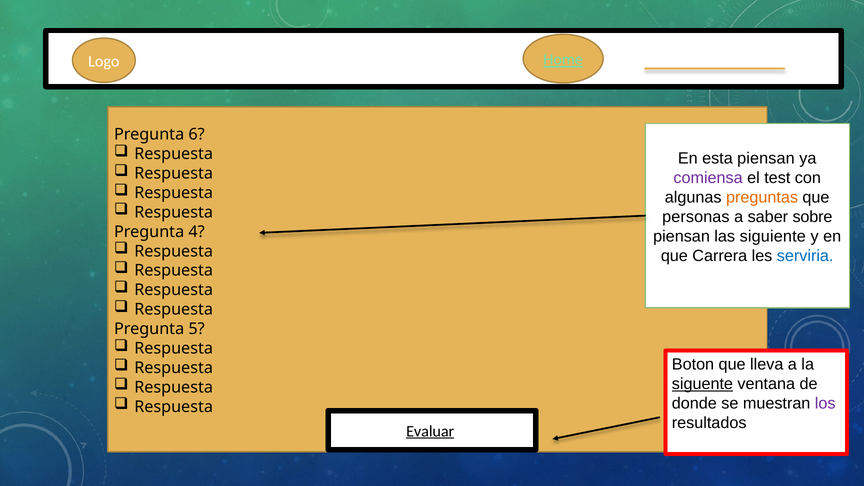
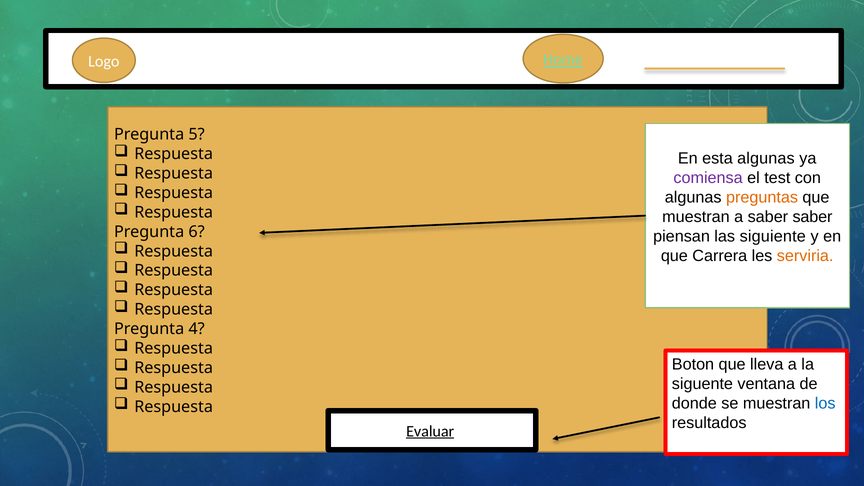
6: 6 -> 5 (197, 135)
esta piensan: piensan -> algunas (766, 158)
personas: personas -> muestran (696, 217)
saber sobre: sobre -> saber (812, 217)
4: 4 -> 6 (197, 232)
serviria colour: blue -> orange (805, 256)
5: 5 -> 4 (197, 329)
siguente underline: present -> none (702, 384)
los colour: purple -> blue (825, 403)
